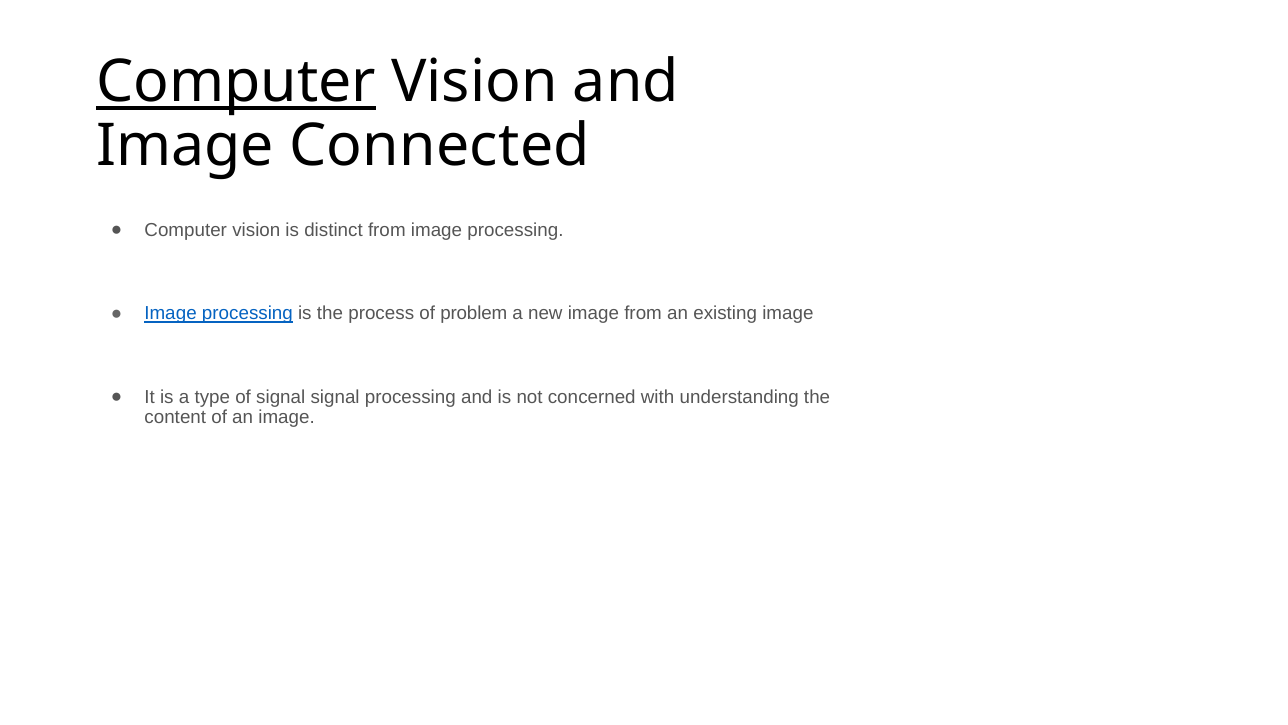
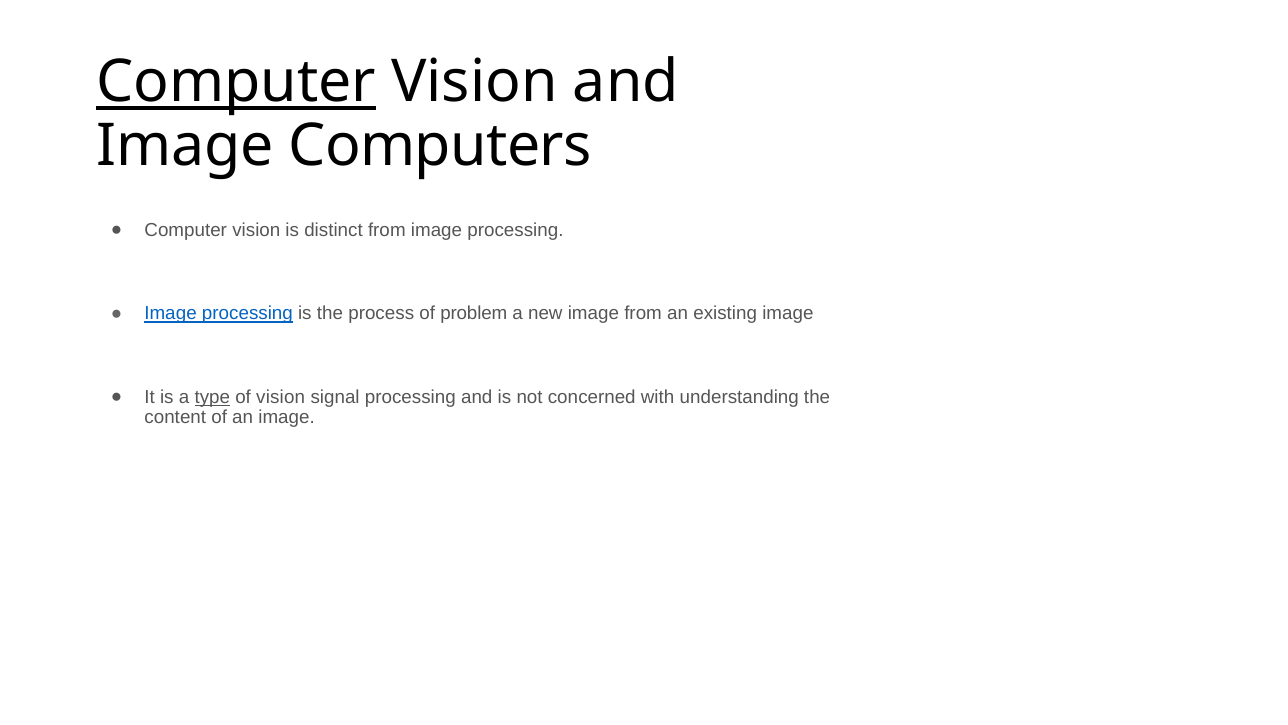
Connected: Connected -> Computers (440, 146)
type underline: none -> present (212, 397)
of signal: signal -> vision (281, 397)
